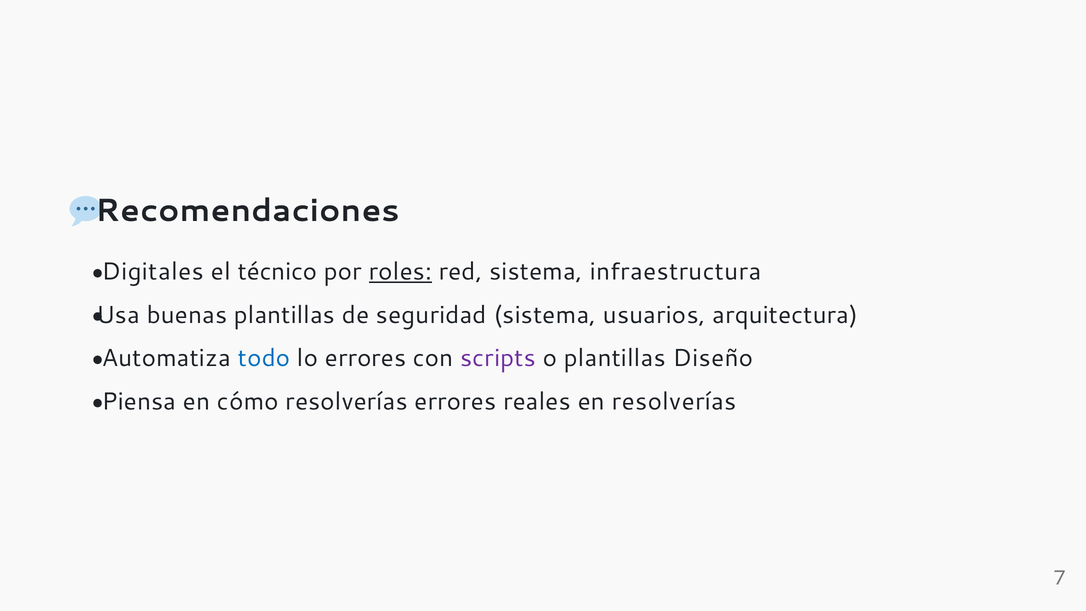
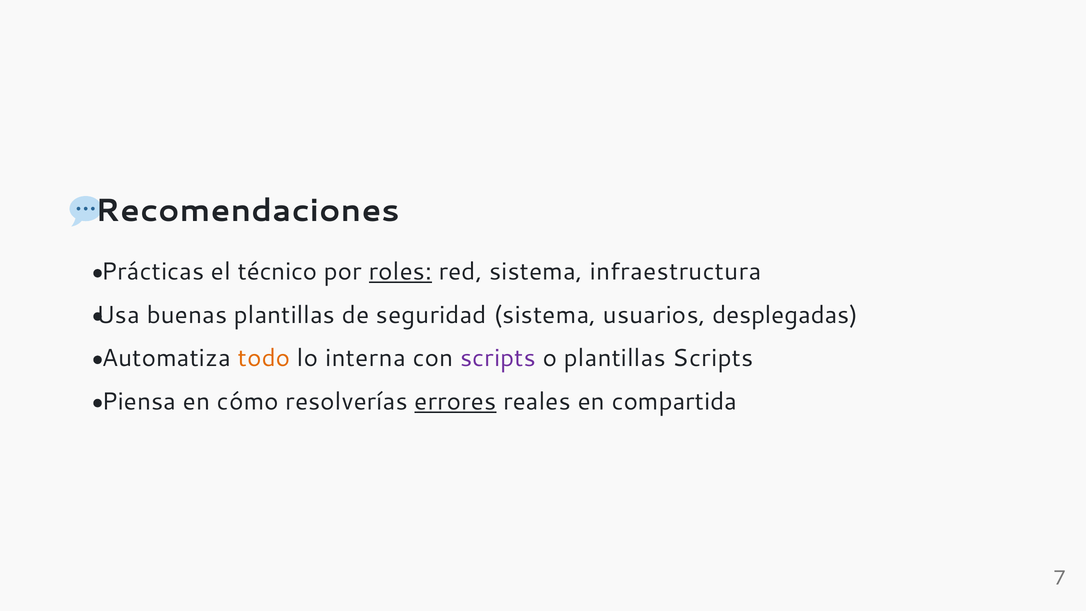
Digitales: Digitales -> Prácticas (153, 272)
arquitectura: arquitectura -> desplegadas (785, 315)
todo colour: blue -> orange (264, 358)
lo errores: errores -> interna (365, 358)
plantillas Diseño: Diseño -> Scripts (713, 358)
errores underline: none -> present (455, 401)
en resolverías: resolverías -> compartida (674, 401)
